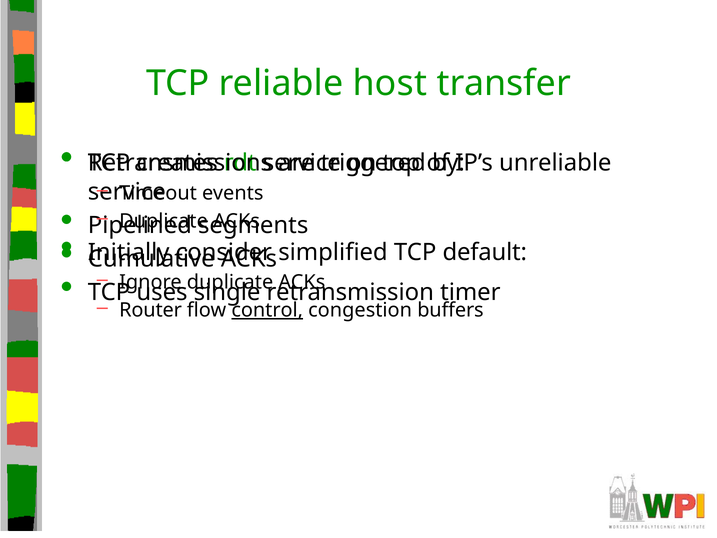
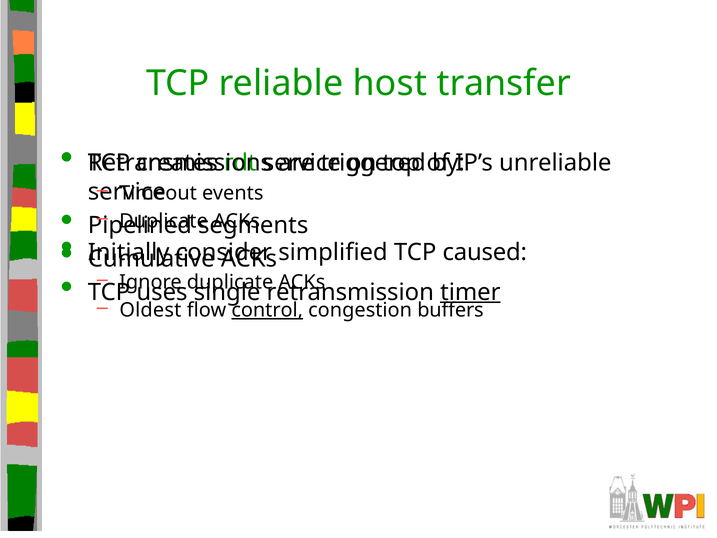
default: default -> caused (485, 252)
timer underline: none -> present (470, 292)
Router: Router -> Oldest (150, 310)
